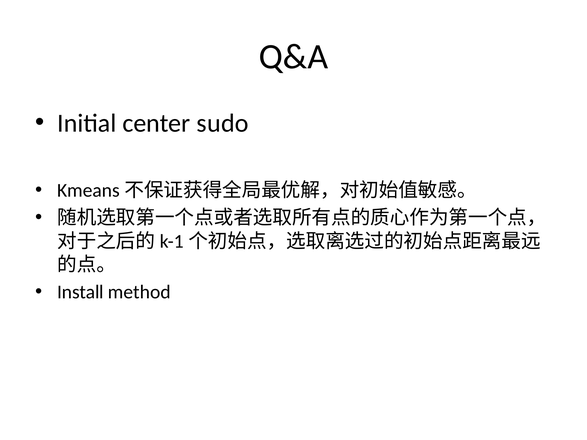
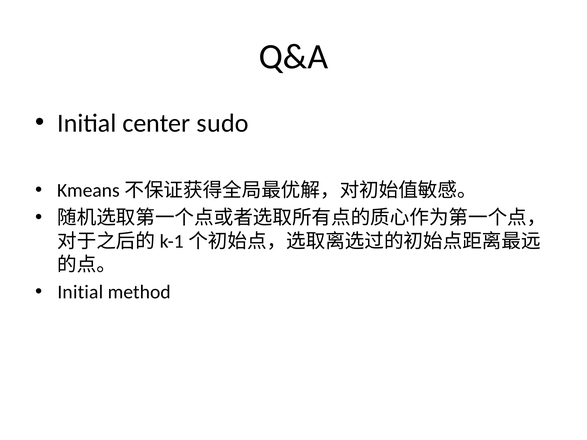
Install: Install -> Initial (80, 292)
